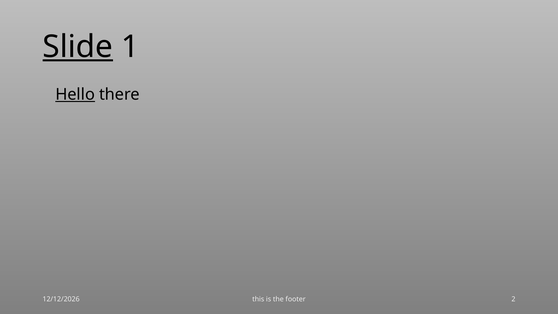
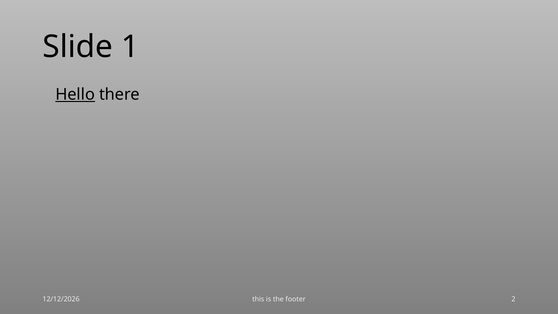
Slide underline: present -> none (78, 47)
